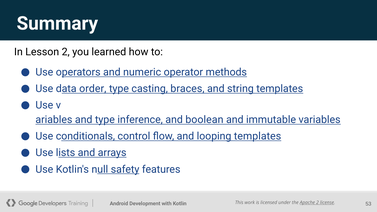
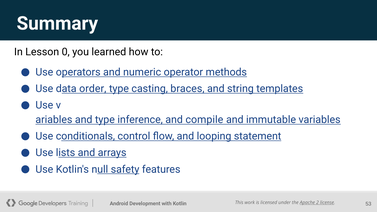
Lesson 2: 2 -> 0 (66, 52)
boolean: boolean -> compile (204, 120)
looping templates: templates -> statement (258, 136)
